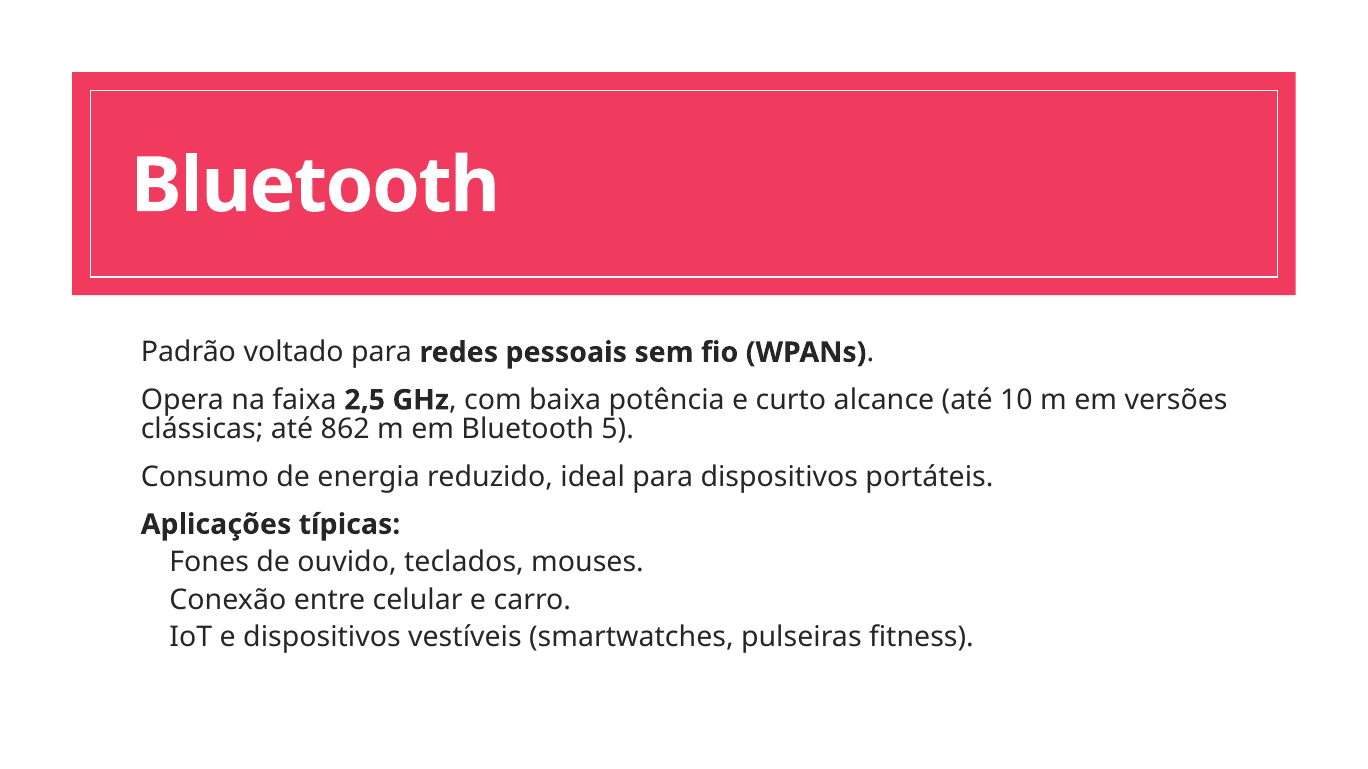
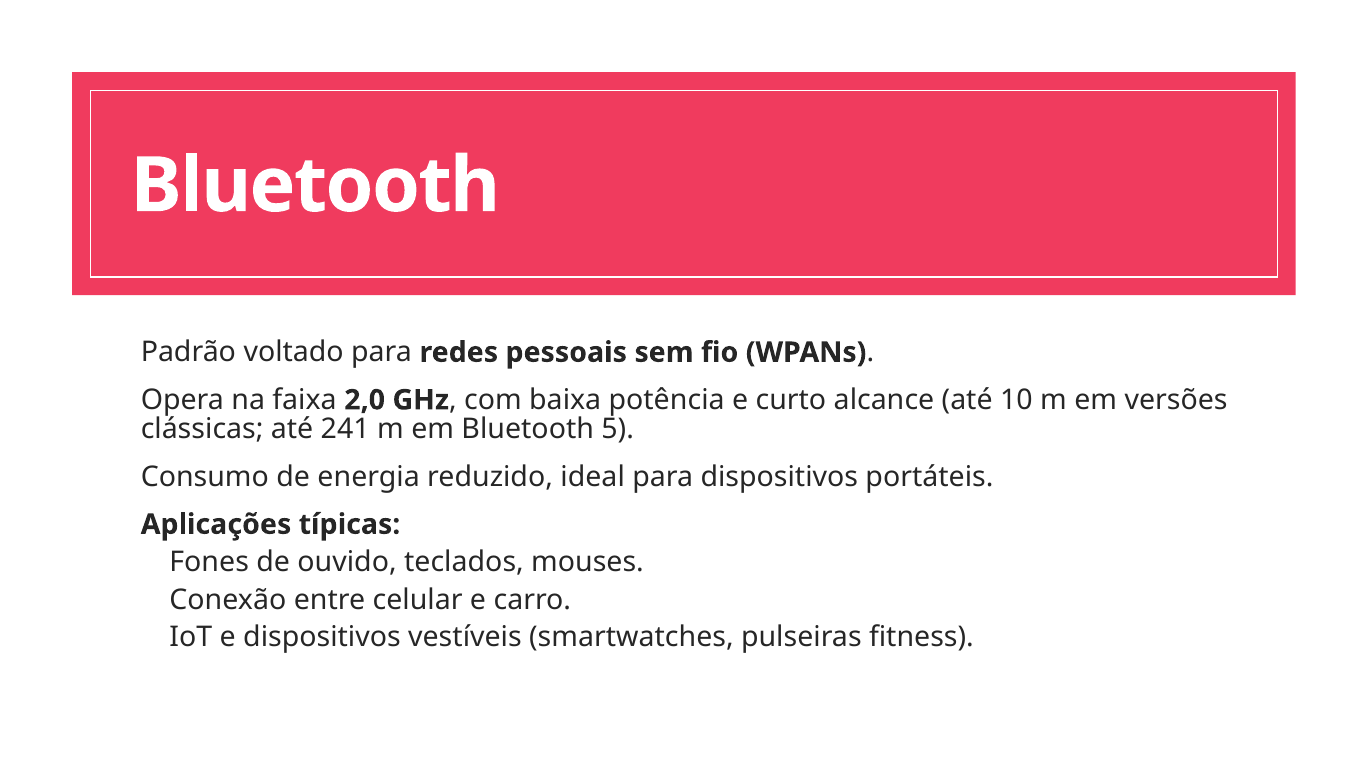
2,5: 2,5 -> 2,0 (365, 400)
862: 862 -> 241 (345, 429)
